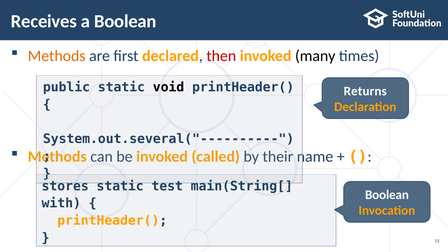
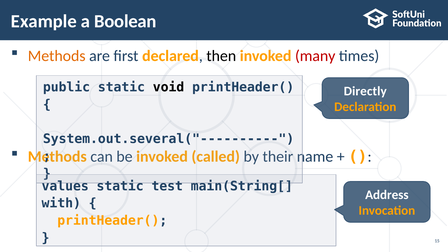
Receives: Receives -> Example (44, 21)
then colour: red -> black (221, 56)
many colour: black -> red (315, 56)
Returns: Returns -> Directly (365, 91)
stores: stores -> values (65, 186)
Boolean: Boolean -> Address (387, 195)
